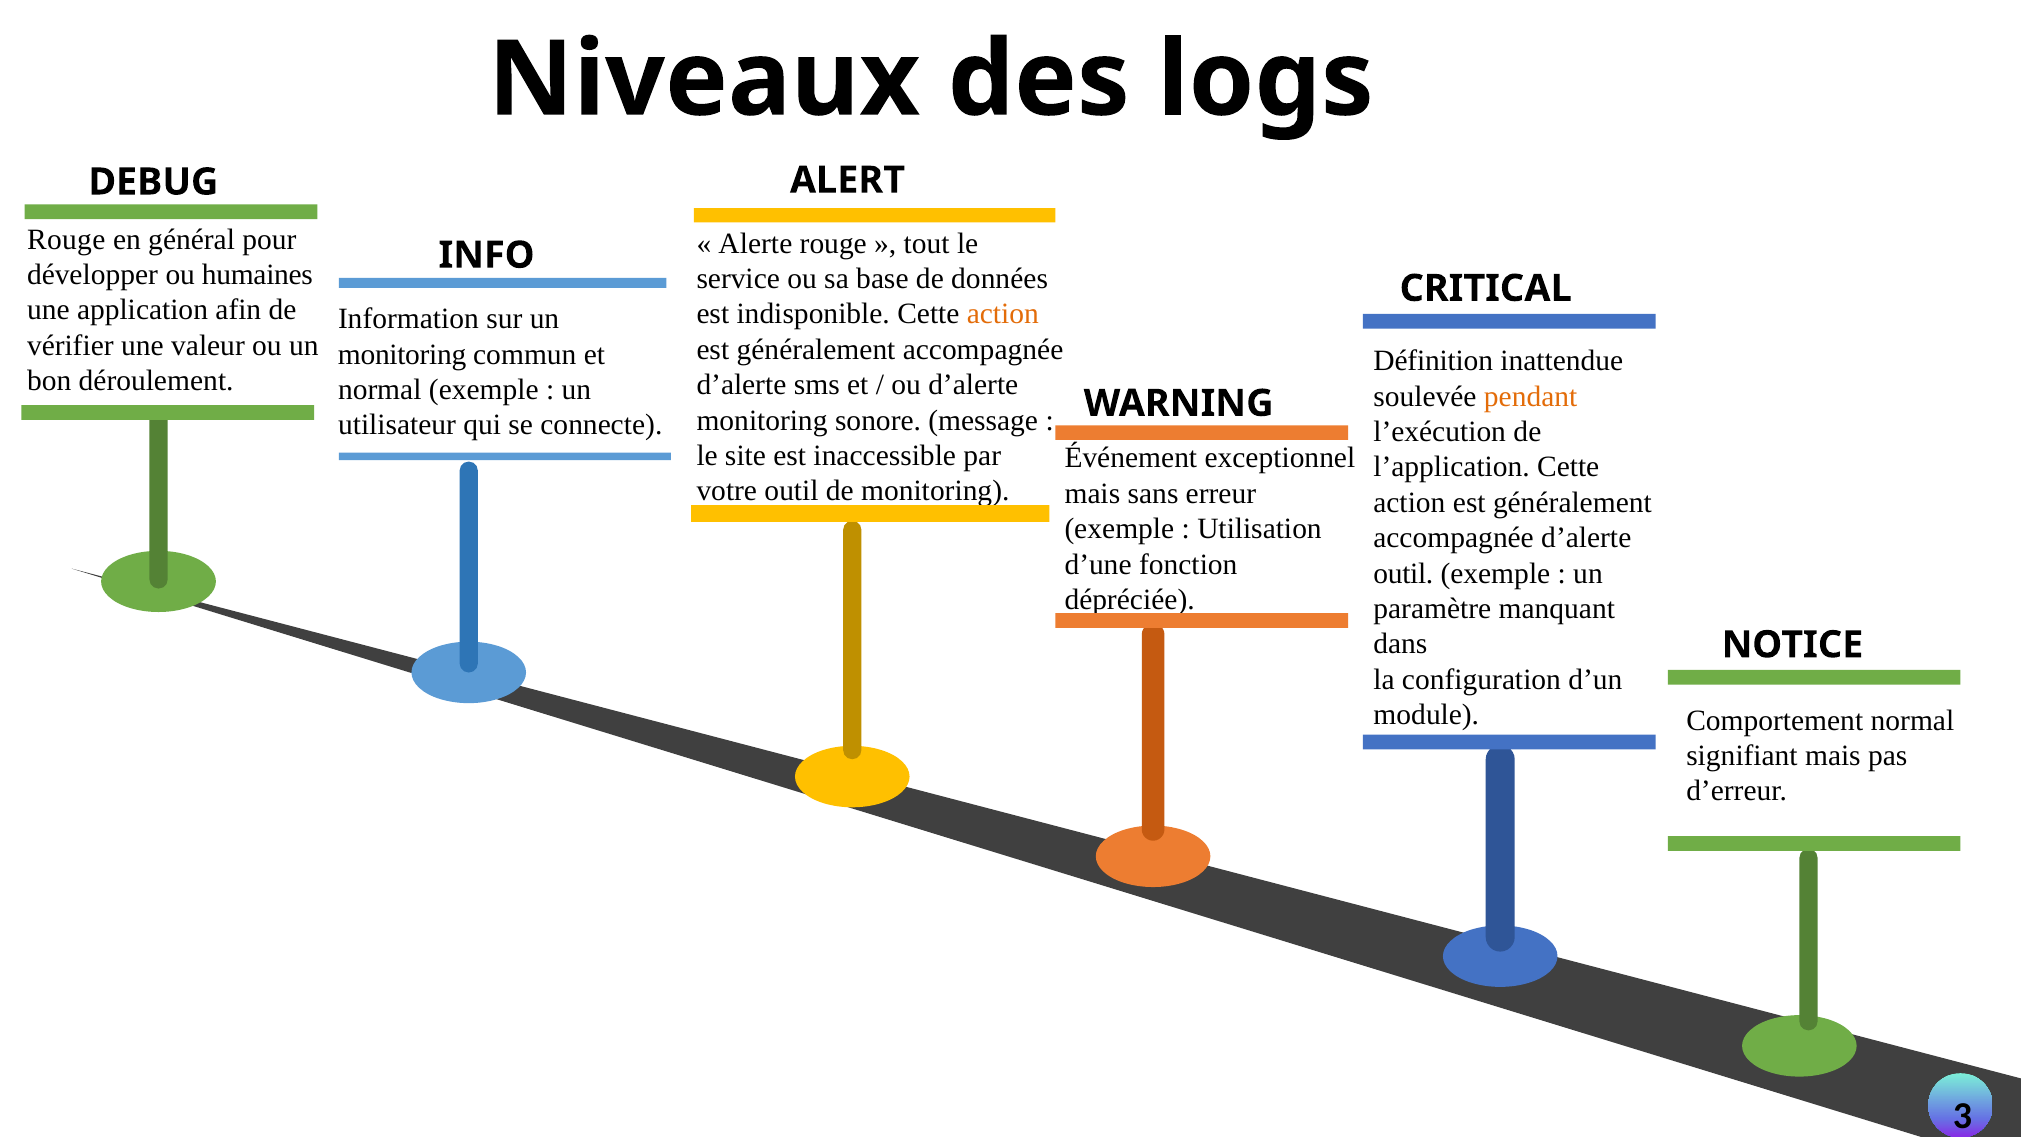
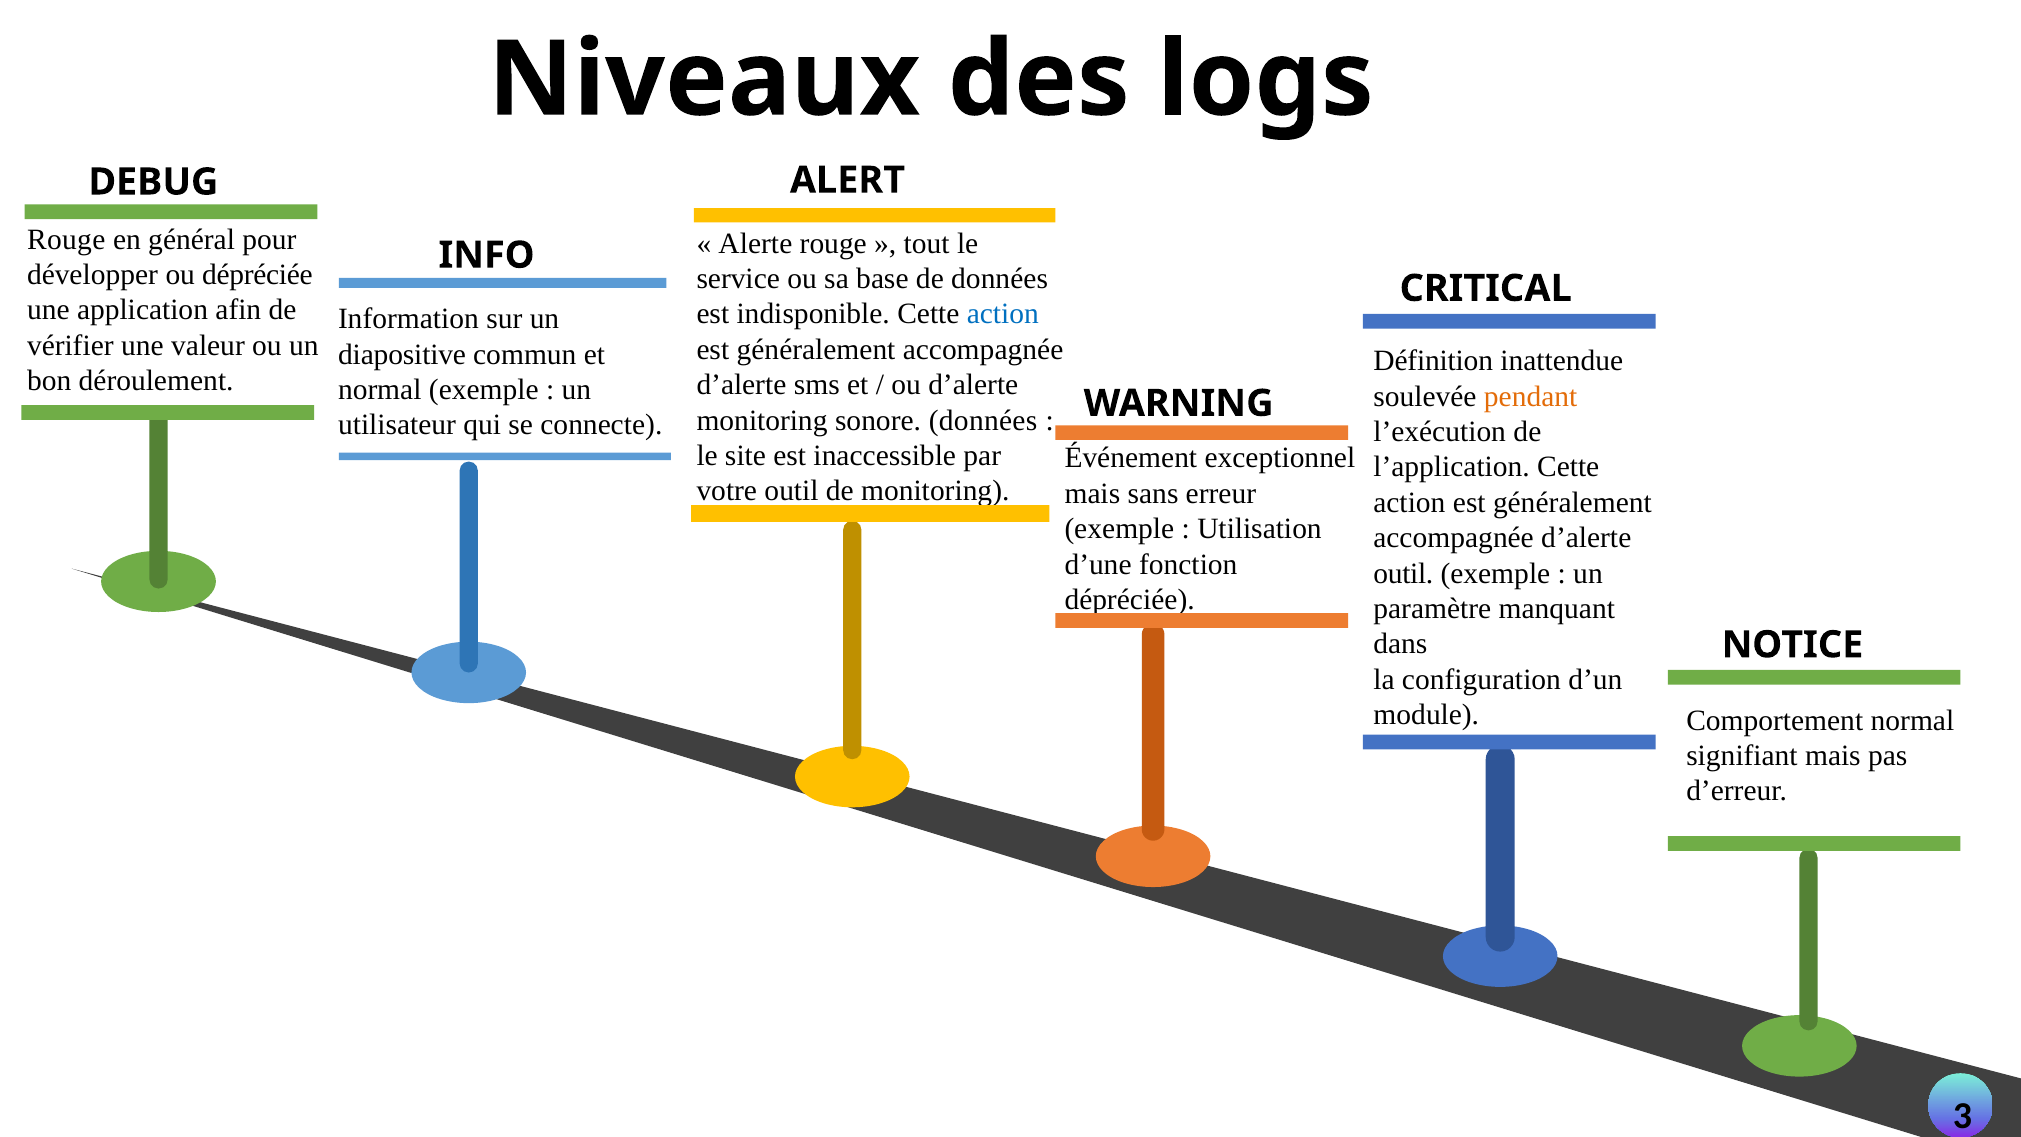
ou humaines: humaines -> dépréciée (257, 275)
action colour: orange -> blue (1003, 314)
monitoring: monitoring -> diapositive (402, 354)
sonore message: message -> données (983, 420)
